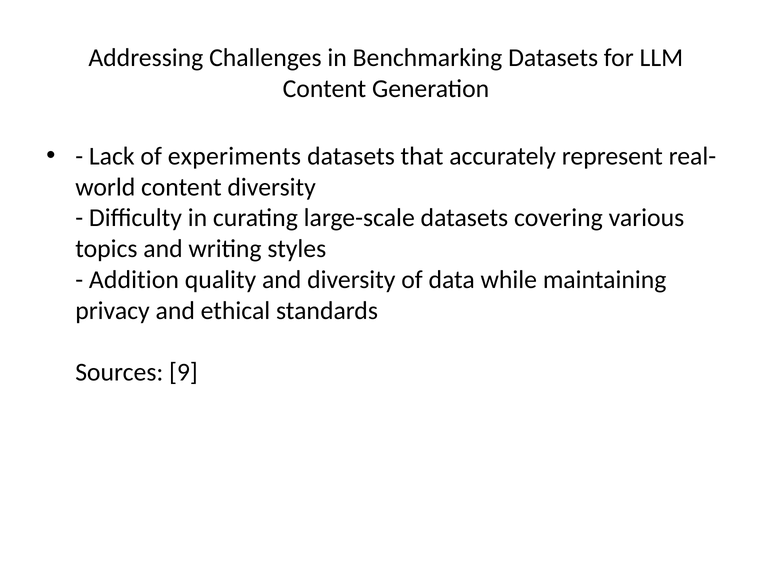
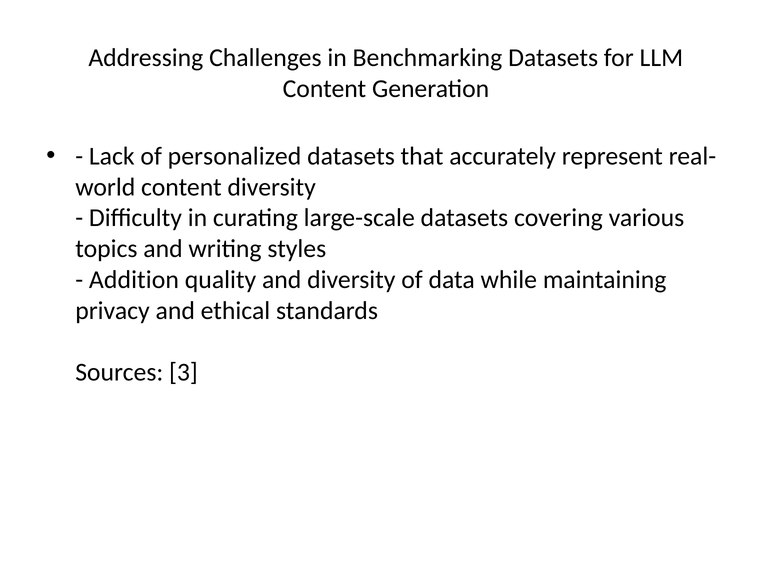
experiments: experiments -> personalized (235, 156)
9: 9 -> 3 (183, 372)
